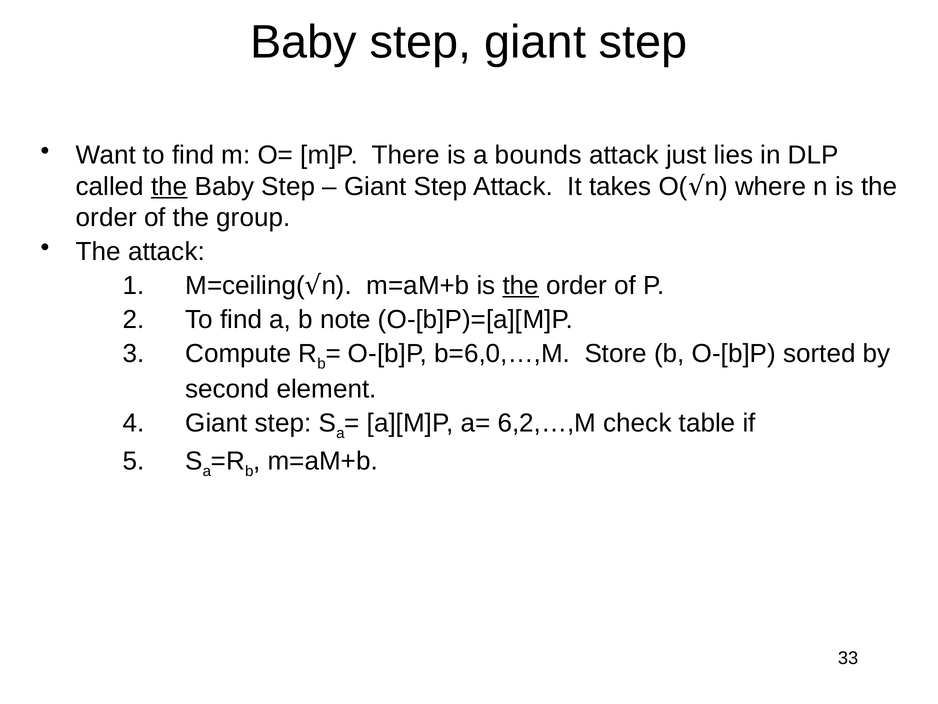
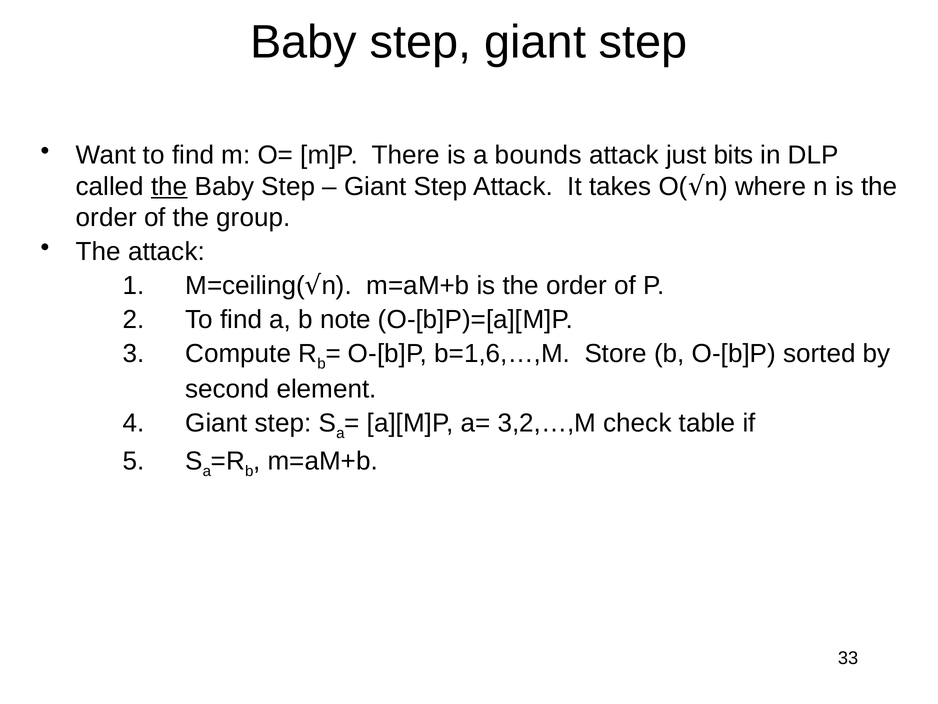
lies: lies -> bits (734, 155)
the underline: present -> none (521, 285)
b=6,0,…,M: b=6,0,…,M -> b=1,6,…,M (502, 353)
6,2,…,M: 6,2,…,M -> 3,2,…,M (547, 423)
